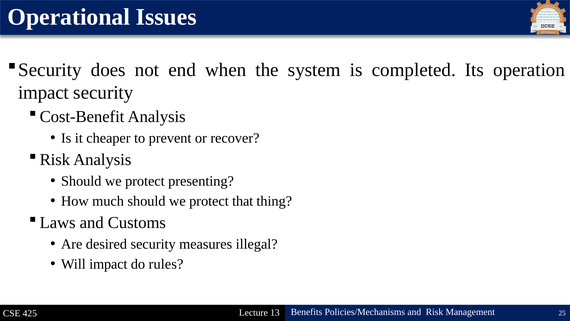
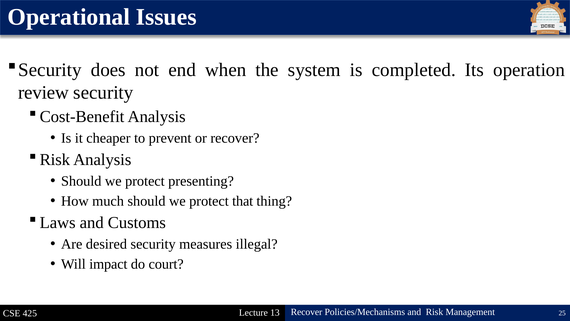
impact: impact -> review (44, 92)
rules: rules -> court (166, 264)
Benefits: Benefits -> Recover (307, 312)
